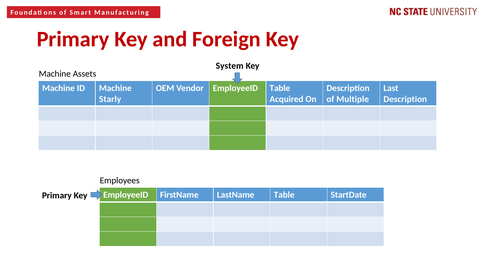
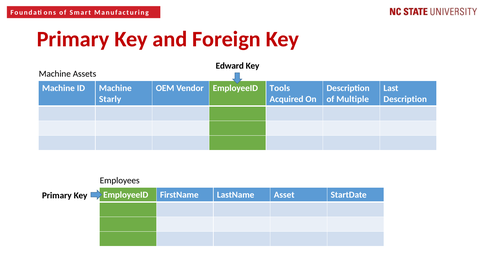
System: System -> Edward (230, 66)
EmployeeID Table: Table -> Tools (280, 88)
LastName Table: Table -> Asset (284, 195)
